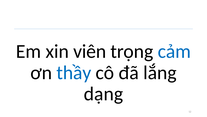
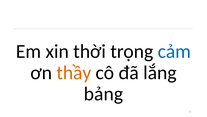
viên: viên -> thời (90, 51)
thầy colour: blue -> orange (74, 72)
dạng: dạng -> bảng (103, 94)
